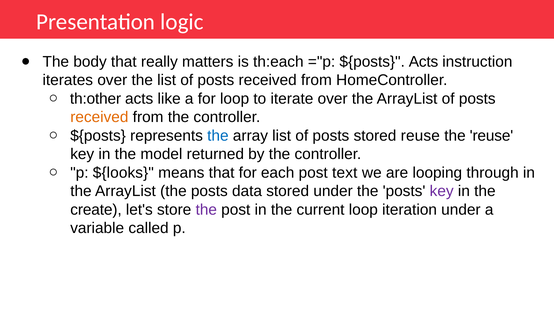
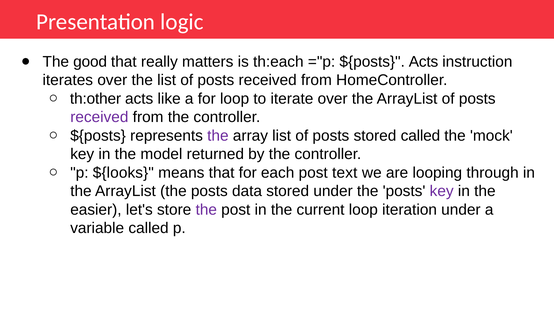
body: body -> good (90, 62)
received colour: orange -> purple (99, 117)
the colour: blue -> purple (218, 136)
stored reuse: reuse -> called (420, 136)
the reuse: reuse -> mock (491, 136)
create: create -> easier (96, 209)
